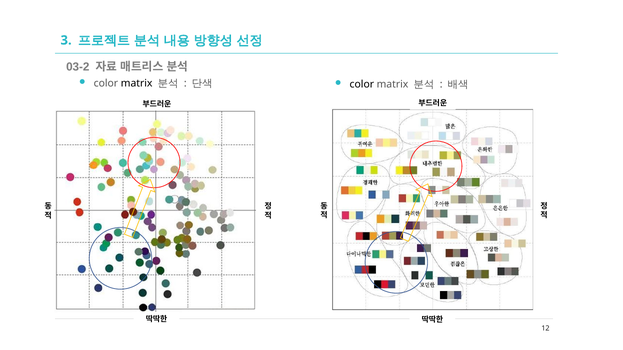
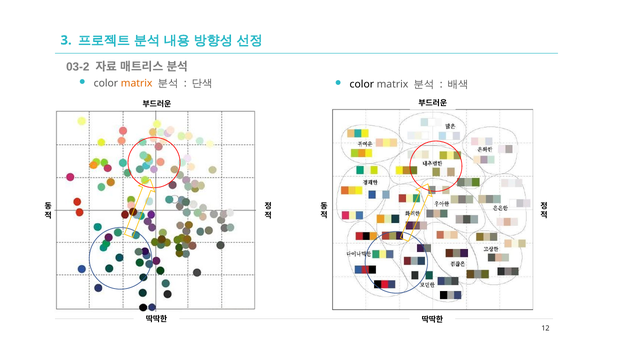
matrix colour: black -> orange (137, 84)
